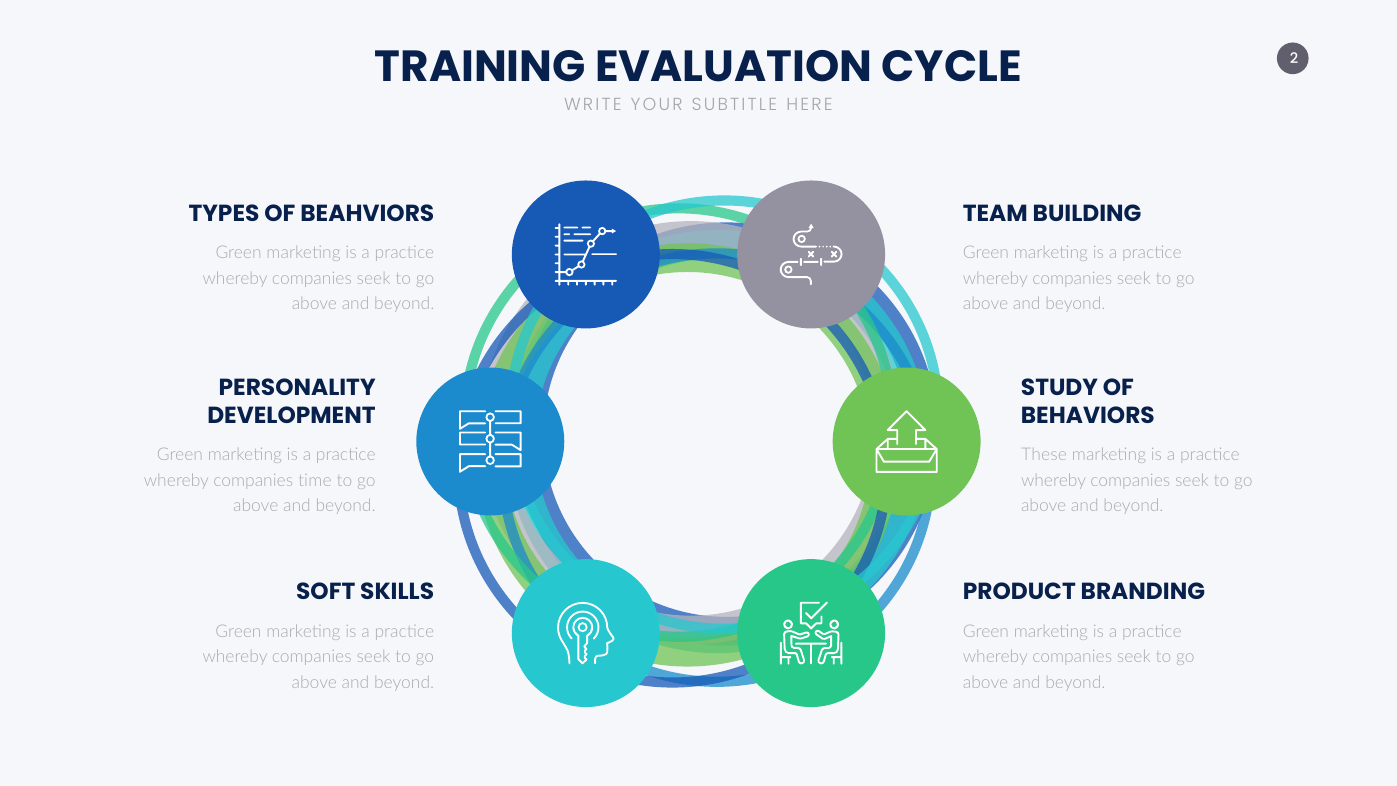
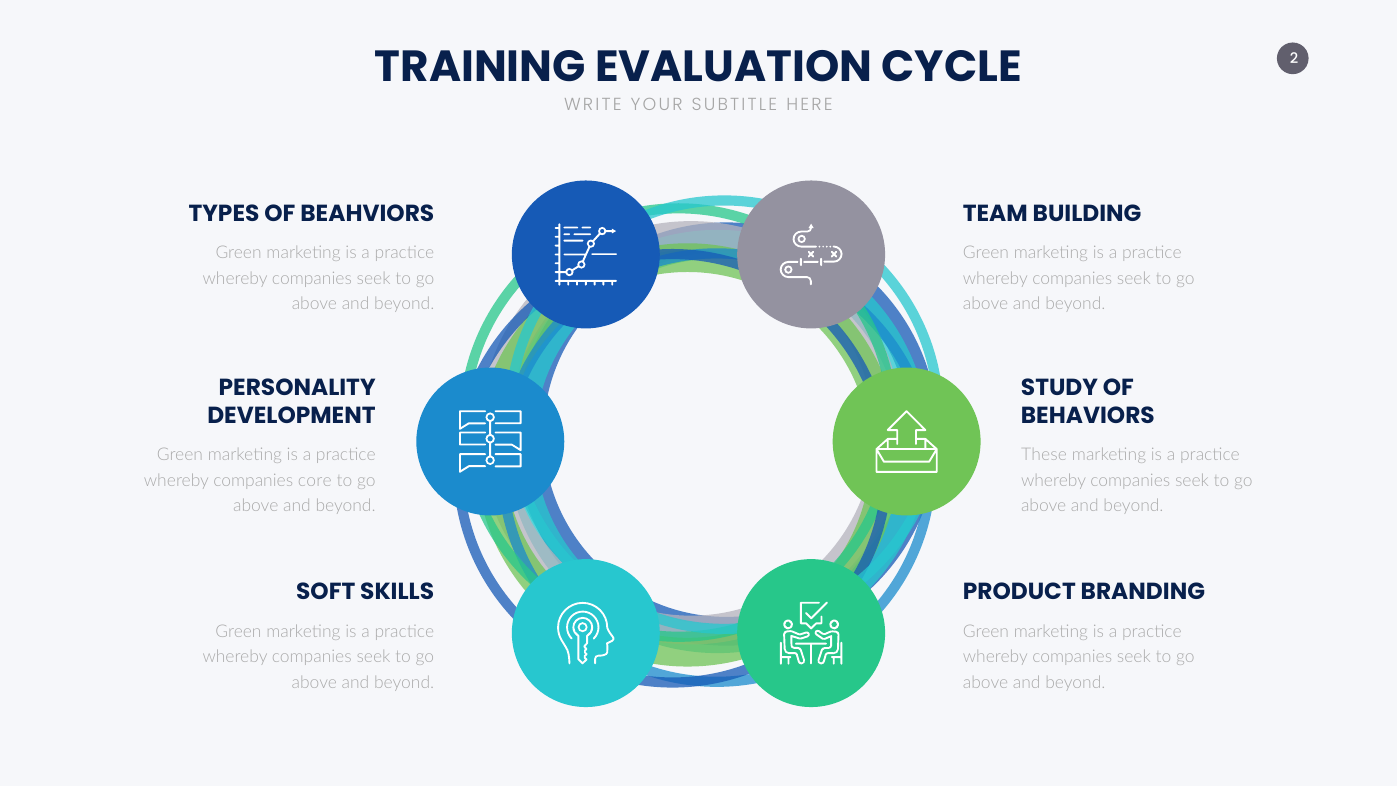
time: time -> core (315, 481)
